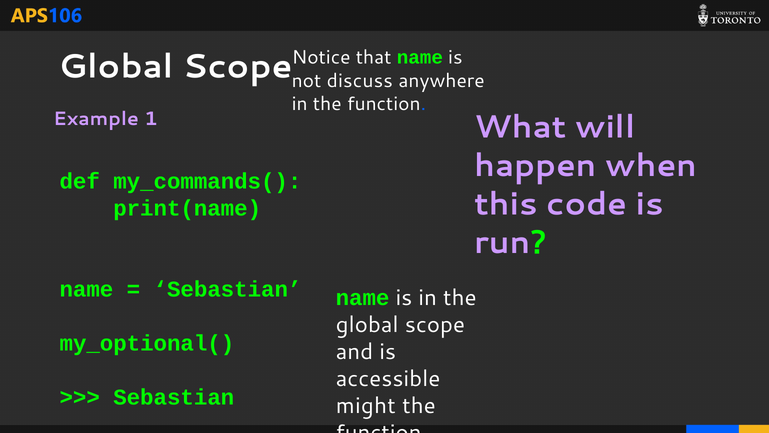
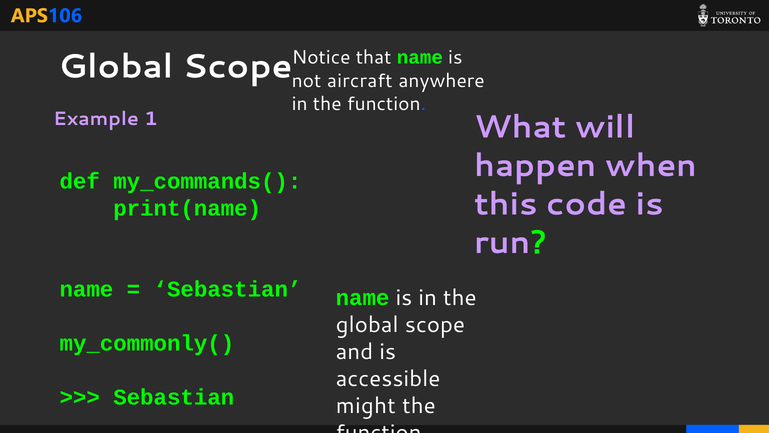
discuss: discuss -> aircraft (360, 81)
my_optional(: my_optional( -> my_commonly( (147, 343)
